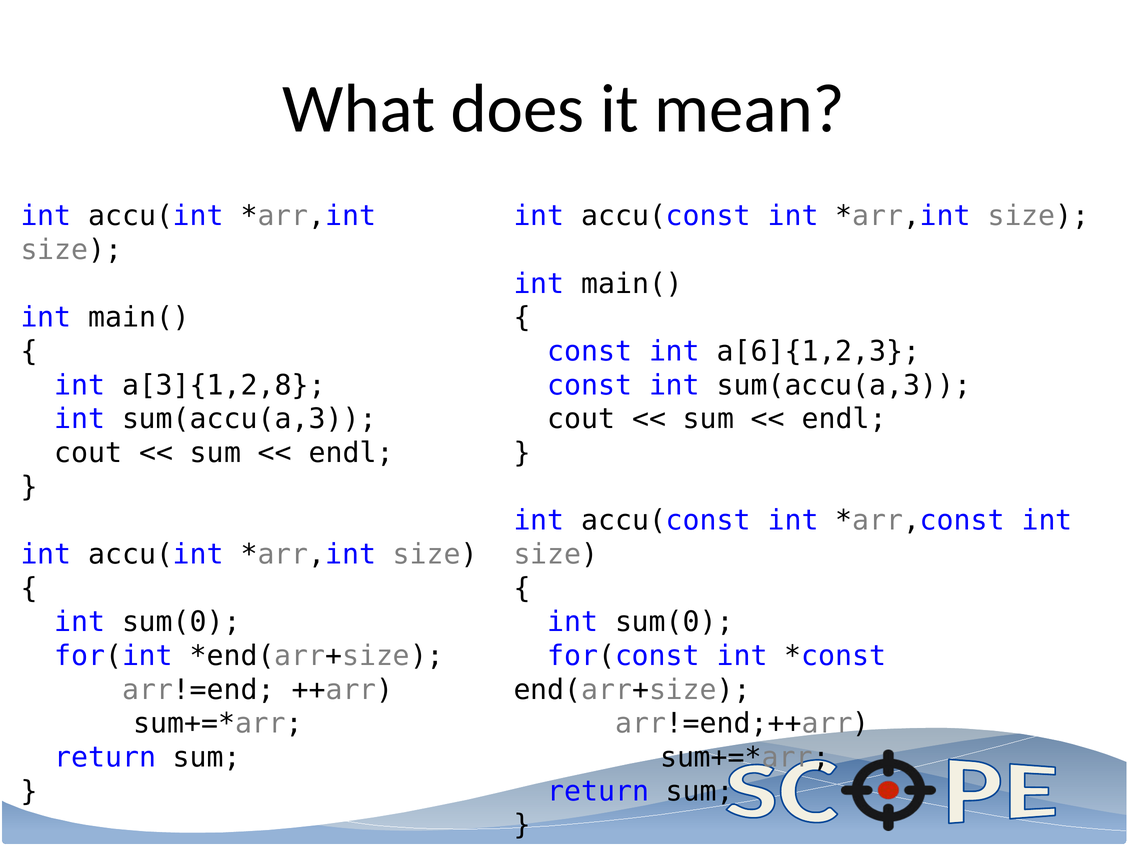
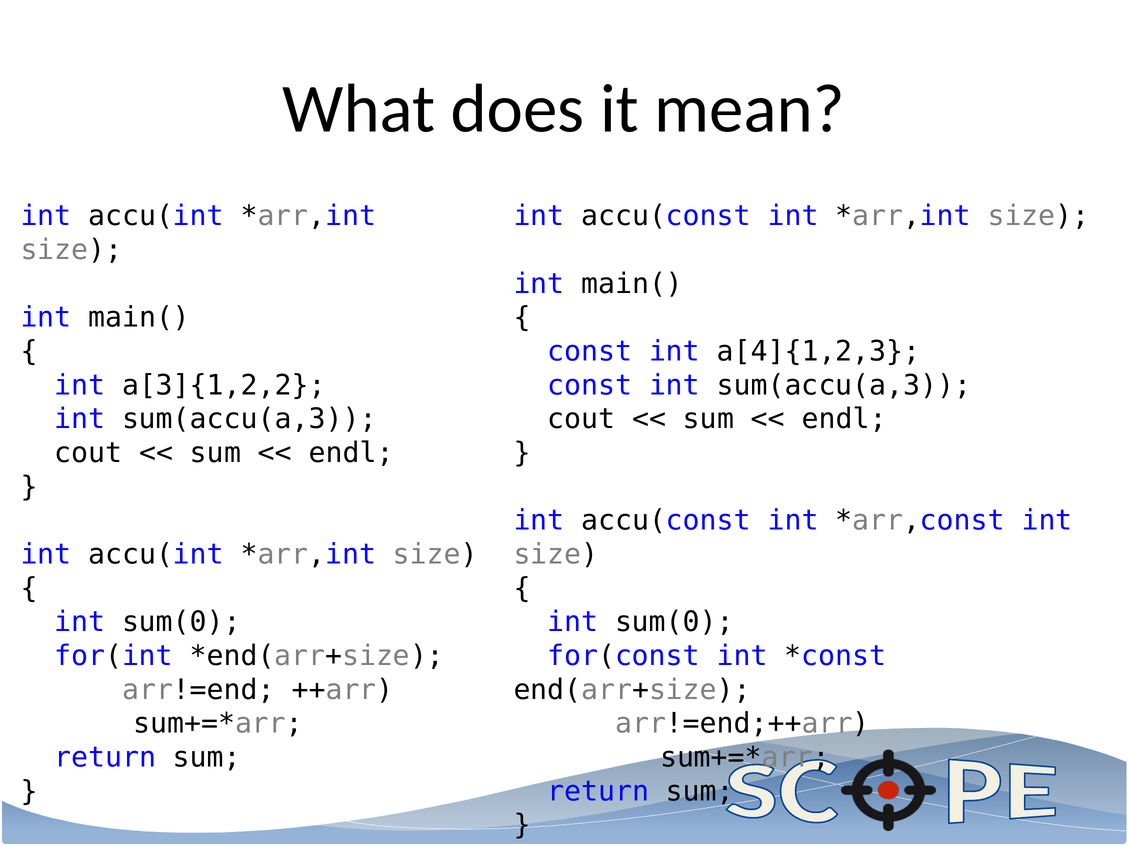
a[6]{1,2,3: a[6]{1,2,3 -> a[4]{1,2,3 (819, 351)
a[3]{1,2,8: a[3]{1,2,8 -> a[3]{1,2,2 (224, 385)
